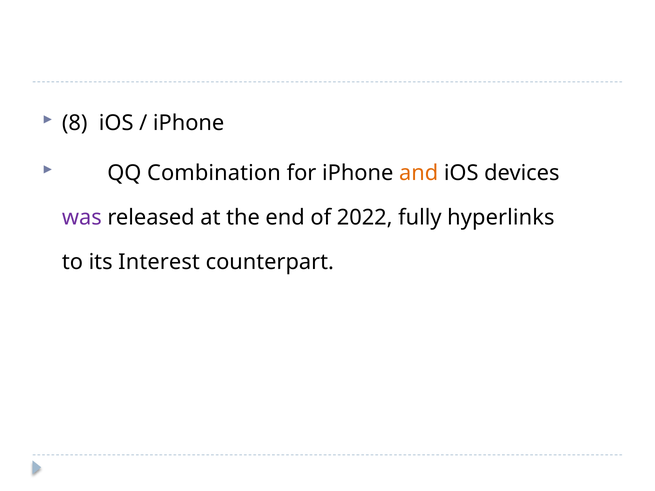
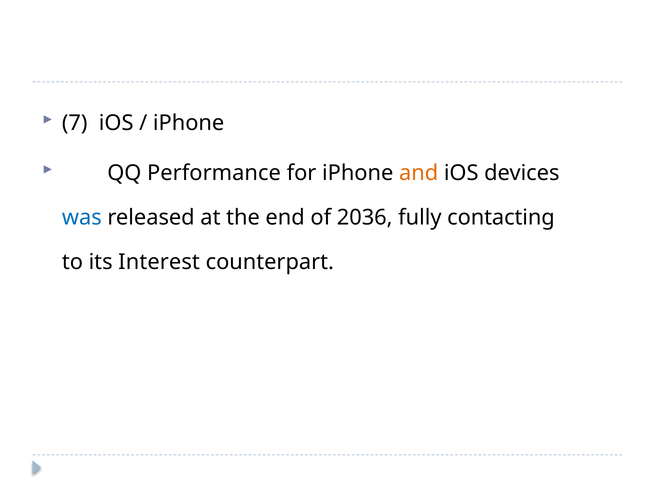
8: 8 -> 7 (75, 123)
Combination: Combination -> Performance (214, 173)
was colour: purple -> blue (82, 218)
2022: 2022 -> 2036 (365, 218)
hyperlinks: hyperlinks -> contacting (501, 218)
